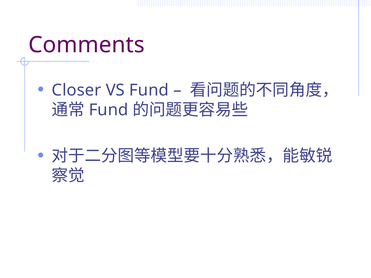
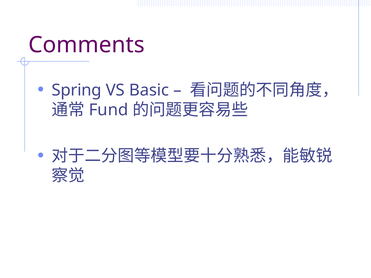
Closer: Closer -> Spring (77, 90)
VS Fund: Fund -> Basic (149, 90)
